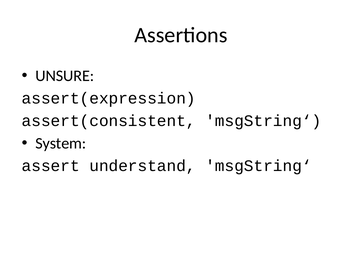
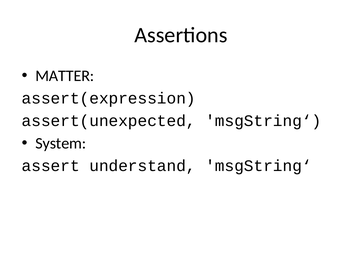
UNSURE: UNSURE -> MATTER (65, 76)
assert(consistent: assert(consistent -> assert(unexpected (109, 121)
